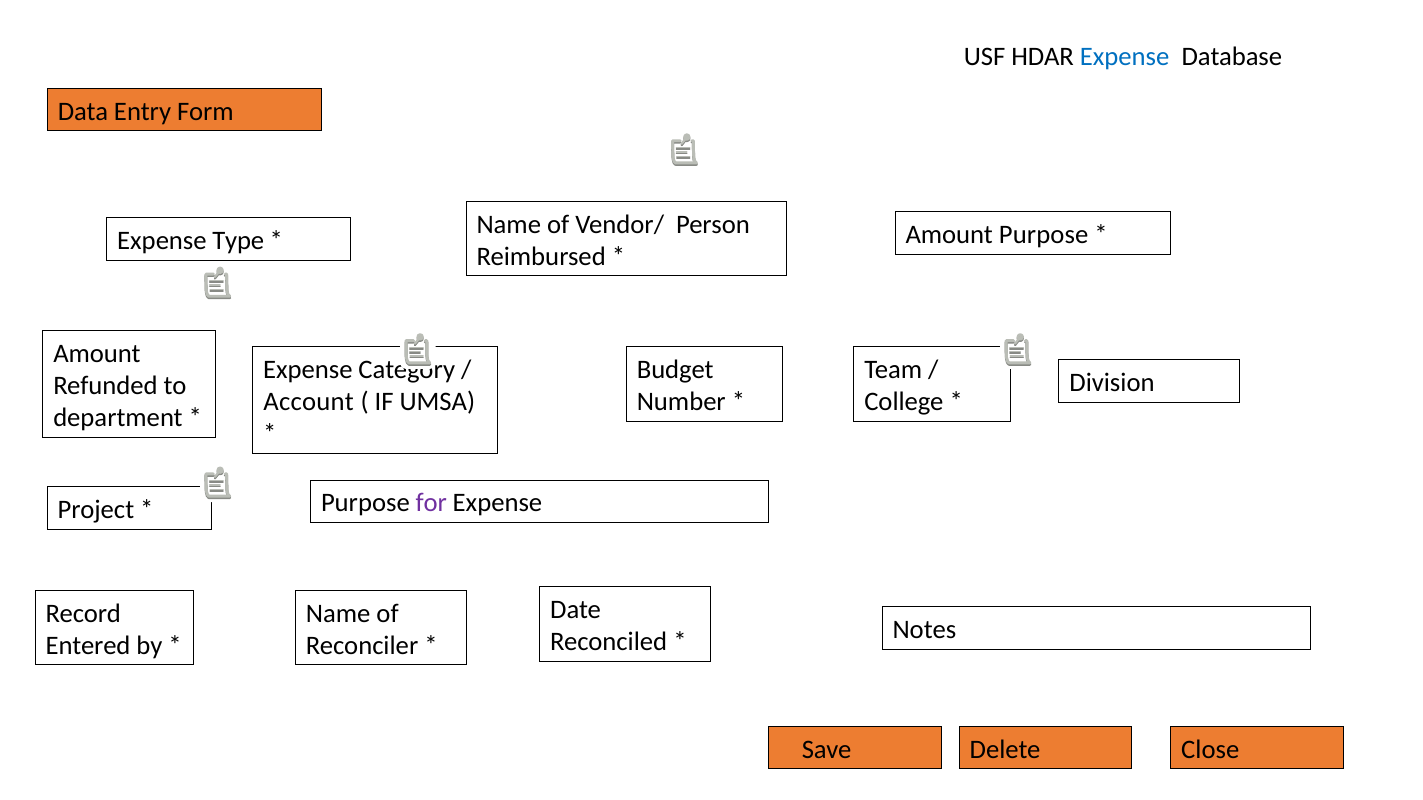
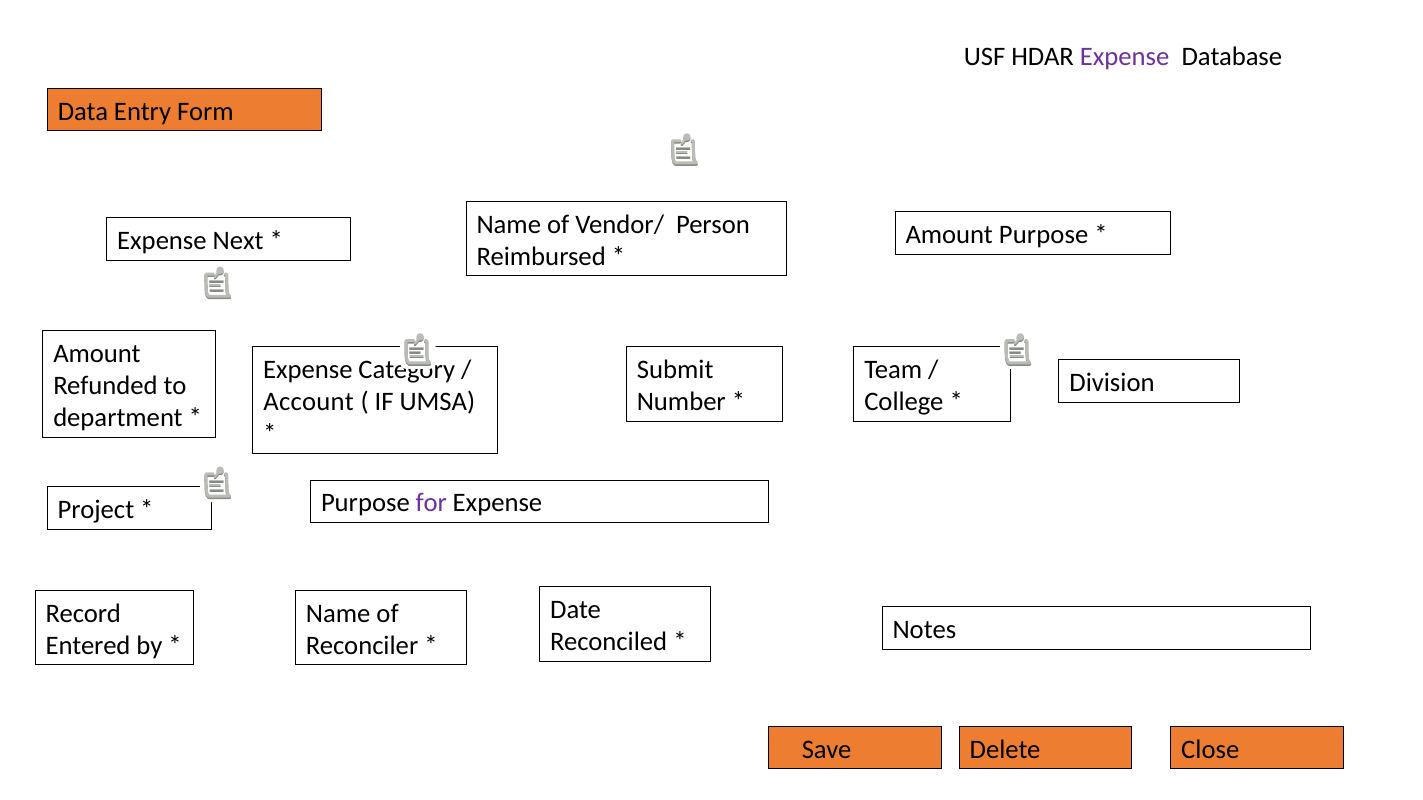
Expense colour: blue -> purple (1125, 57)
Type: Type -> Next (238, 241)
Budget: Budget -> Submit (675, 370)
